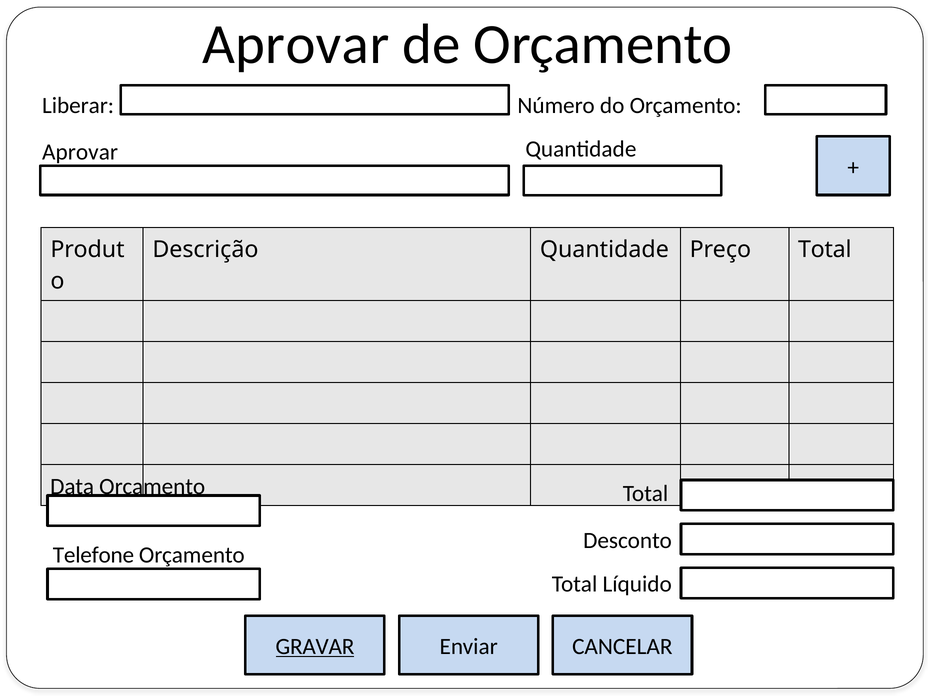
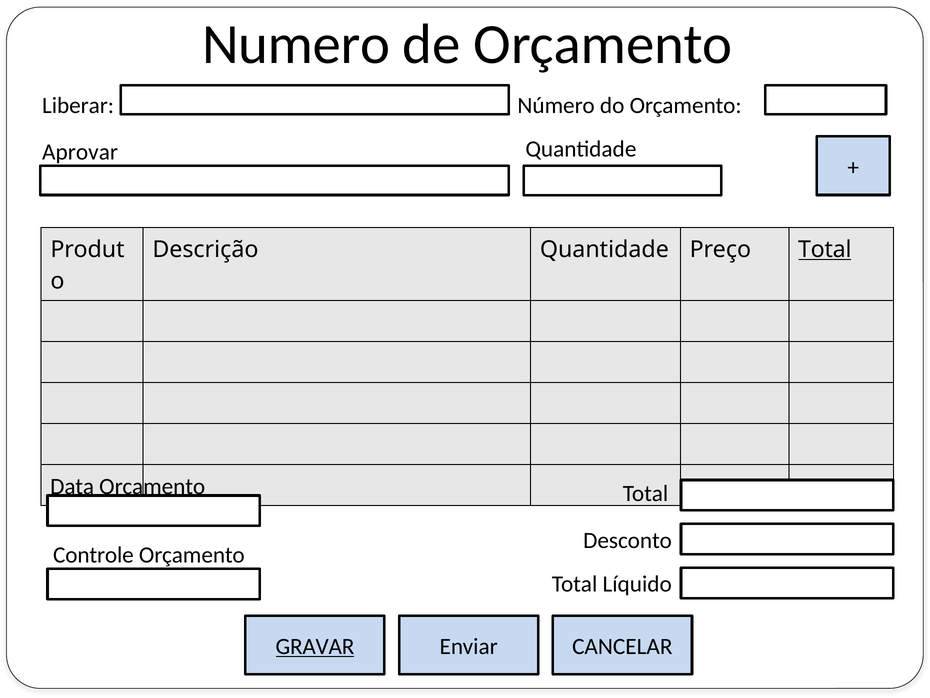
Aprovar: Aprovar -> Numero (296, 44)
Total underline: none -> present (825, 249)
Telefone: Telefone -> Controle (93, 555)
